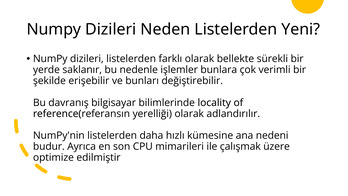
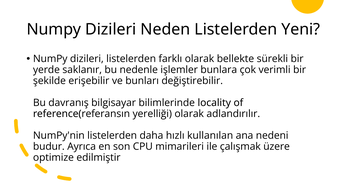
kümesine: kümesine -> kullanılan (210, 135)
